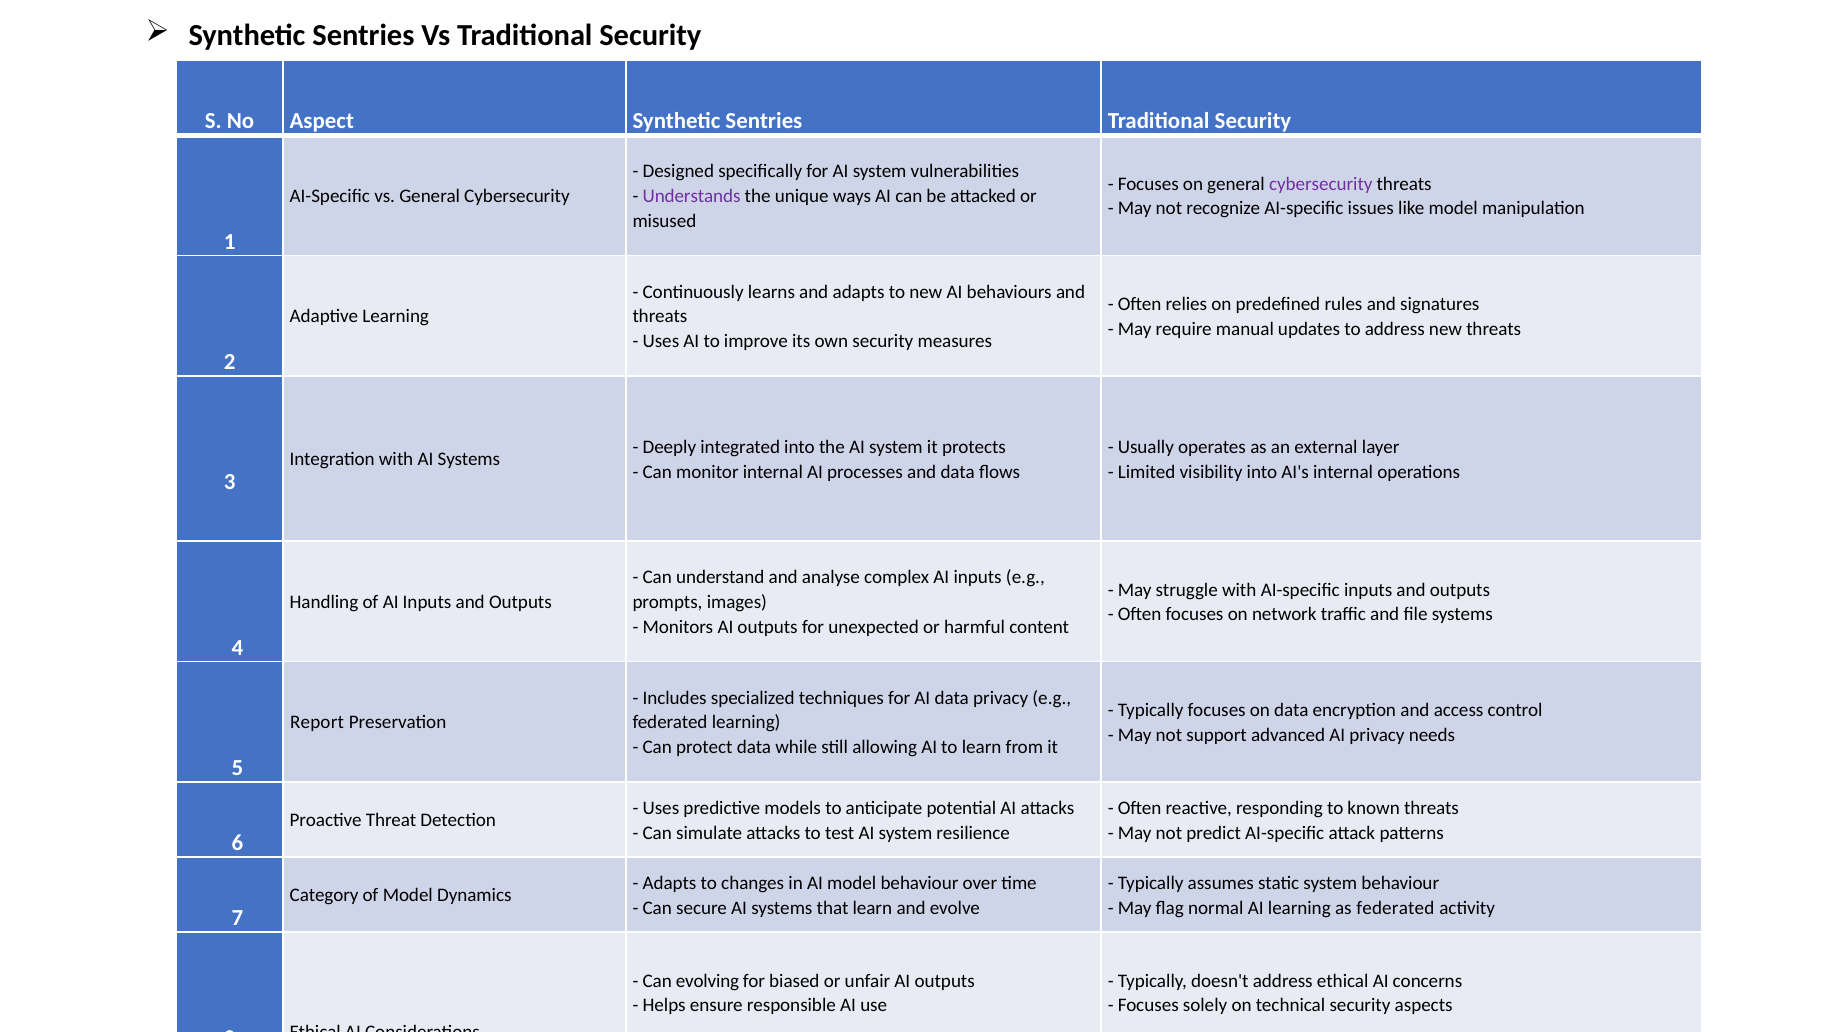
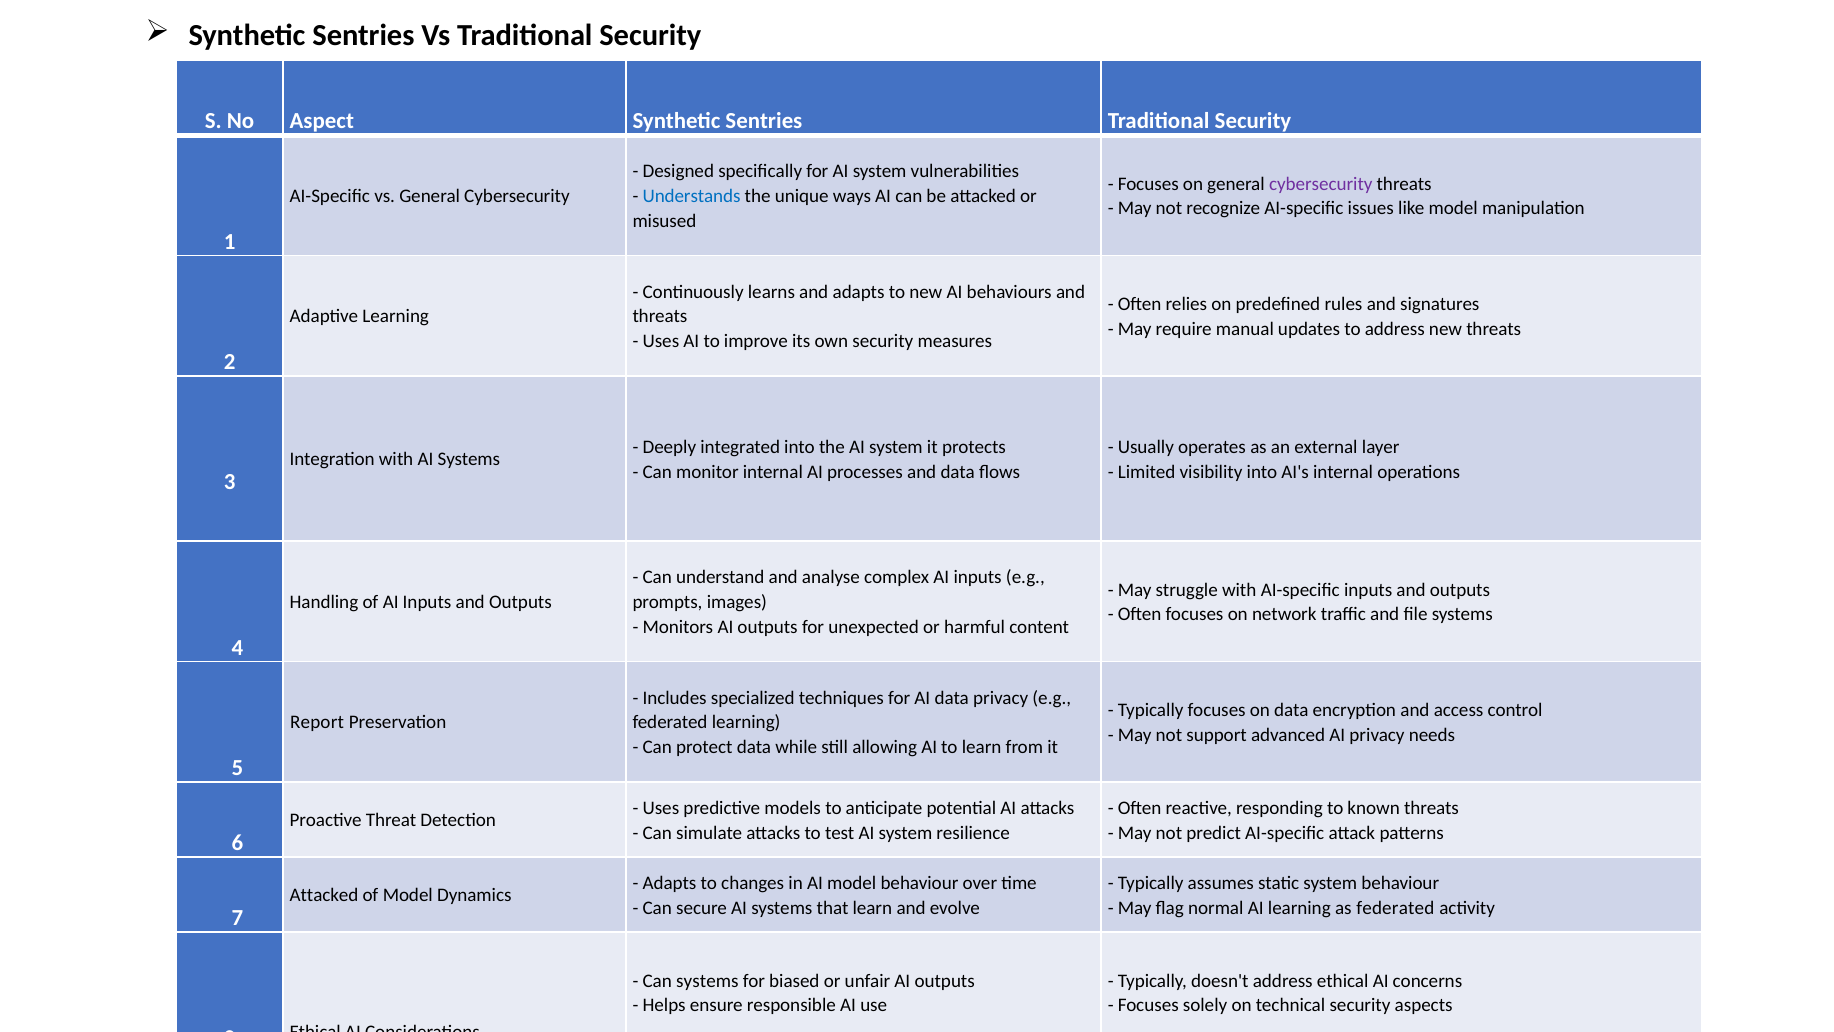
Understands colour: purple -> blue (692, 196)
Category: Category -> Attacked (324, 895)
Can evolving: evolving -> systems (707, 980)
